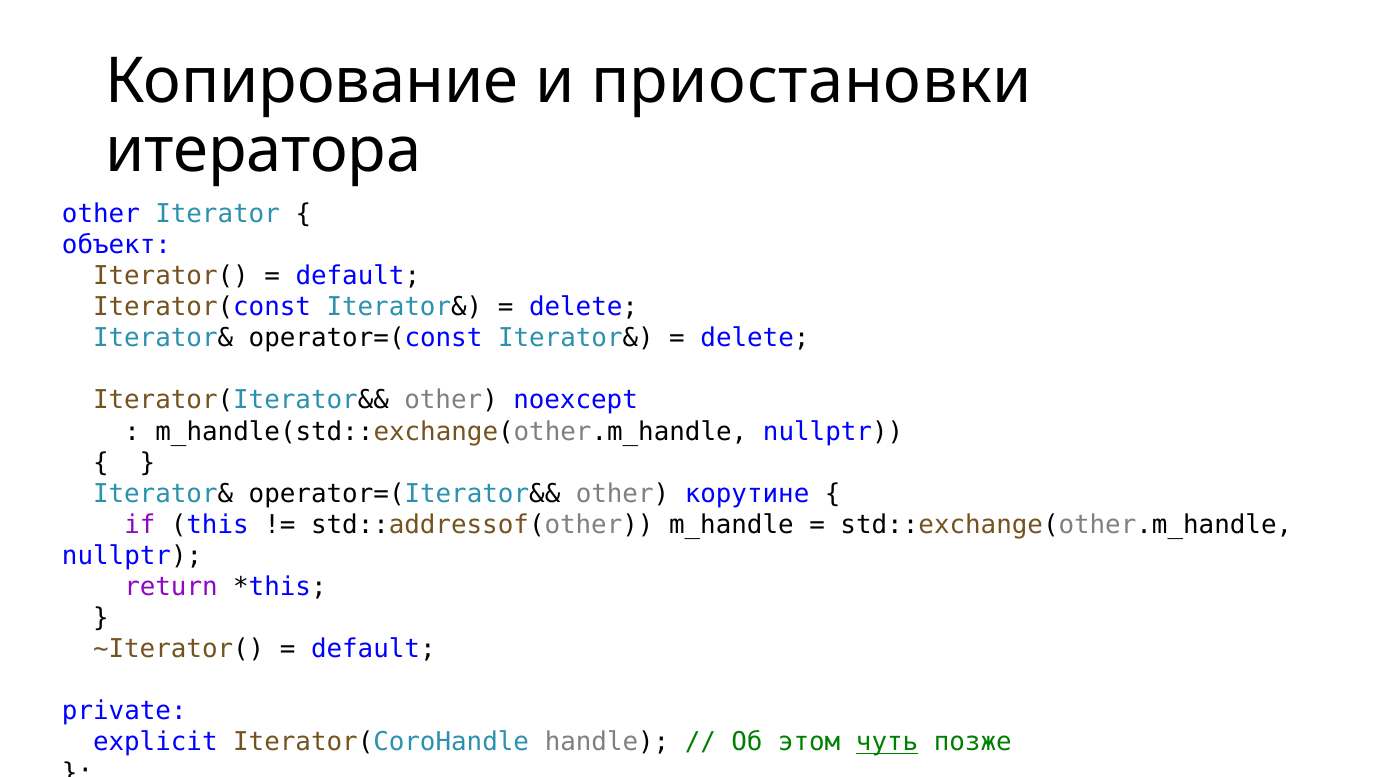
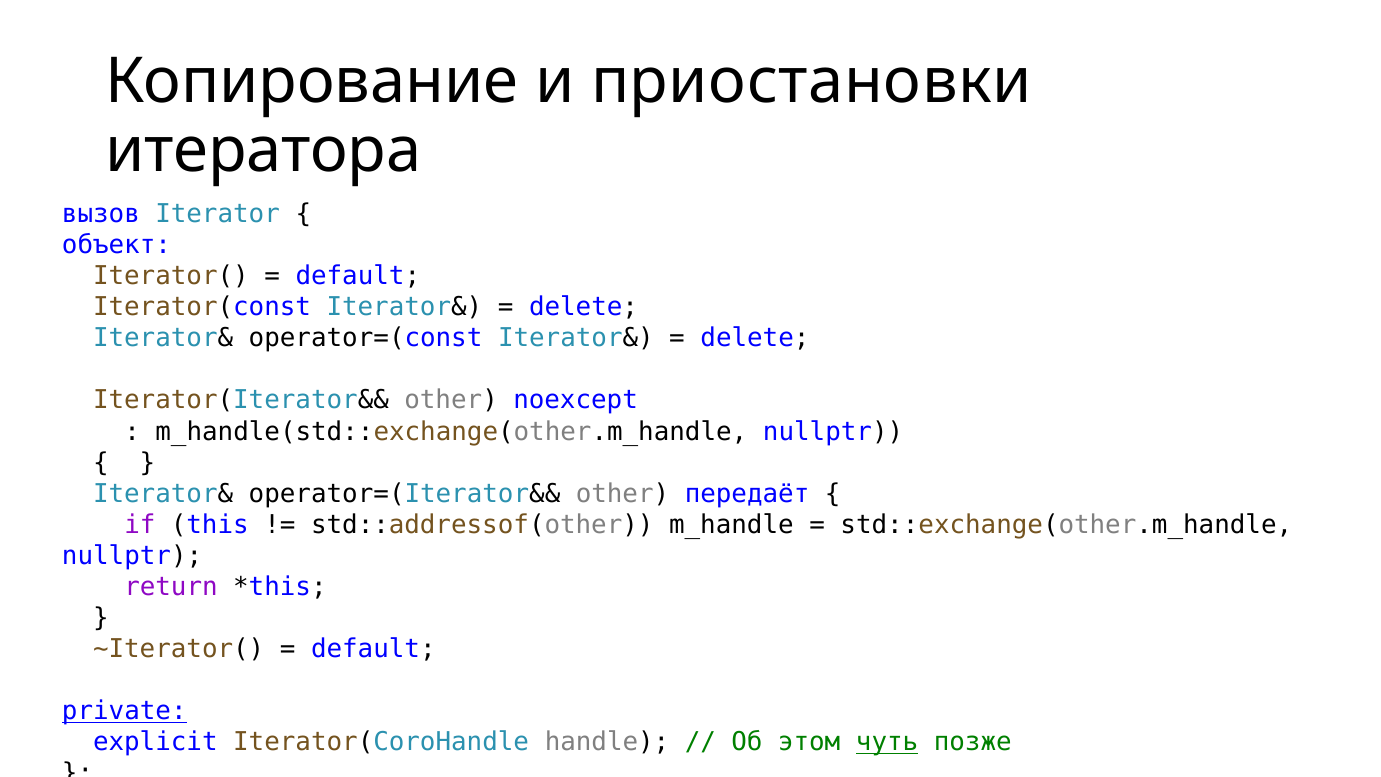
other: other -> вызов (101, 214)
корутине: корутине -> передаёт (747, 494)
private underline: none -> present (124, 711)
